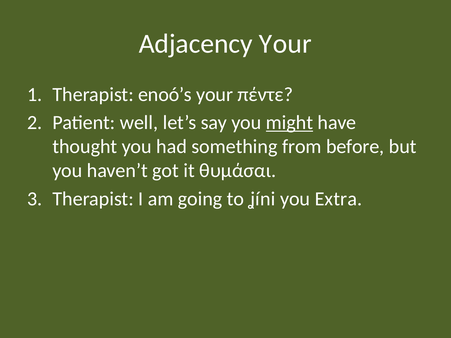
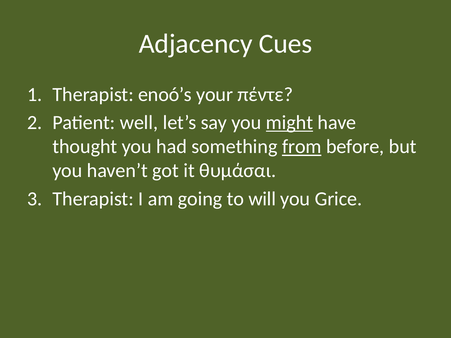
Adjacency Your: Your -> Cues (286, 44)
from underline: none -> present (302, 147)
ʝíni: ʝíni -> will (262, 199)
Extra: Extra -> Grice (338, 199)
